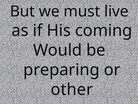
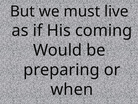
other: other -> when (72, 89)
